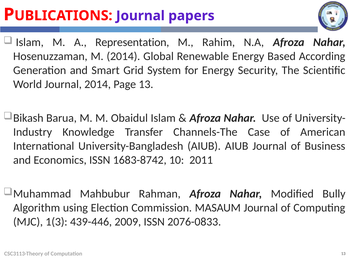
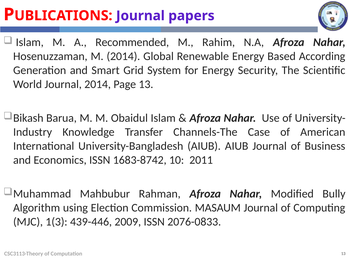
Representation: Representation -> Recommended (132, 42)
